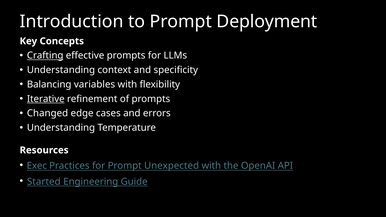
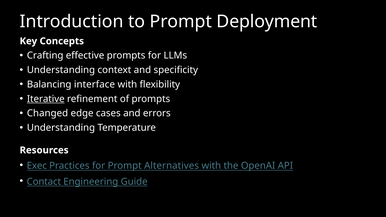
Crafting underline: present -> none (45, 56)
variables: variables -> interface (94, 84)
Unexpected: Unexpected -> Alternatives (172, 166)
Started: Started -> Contact (44, 182)
